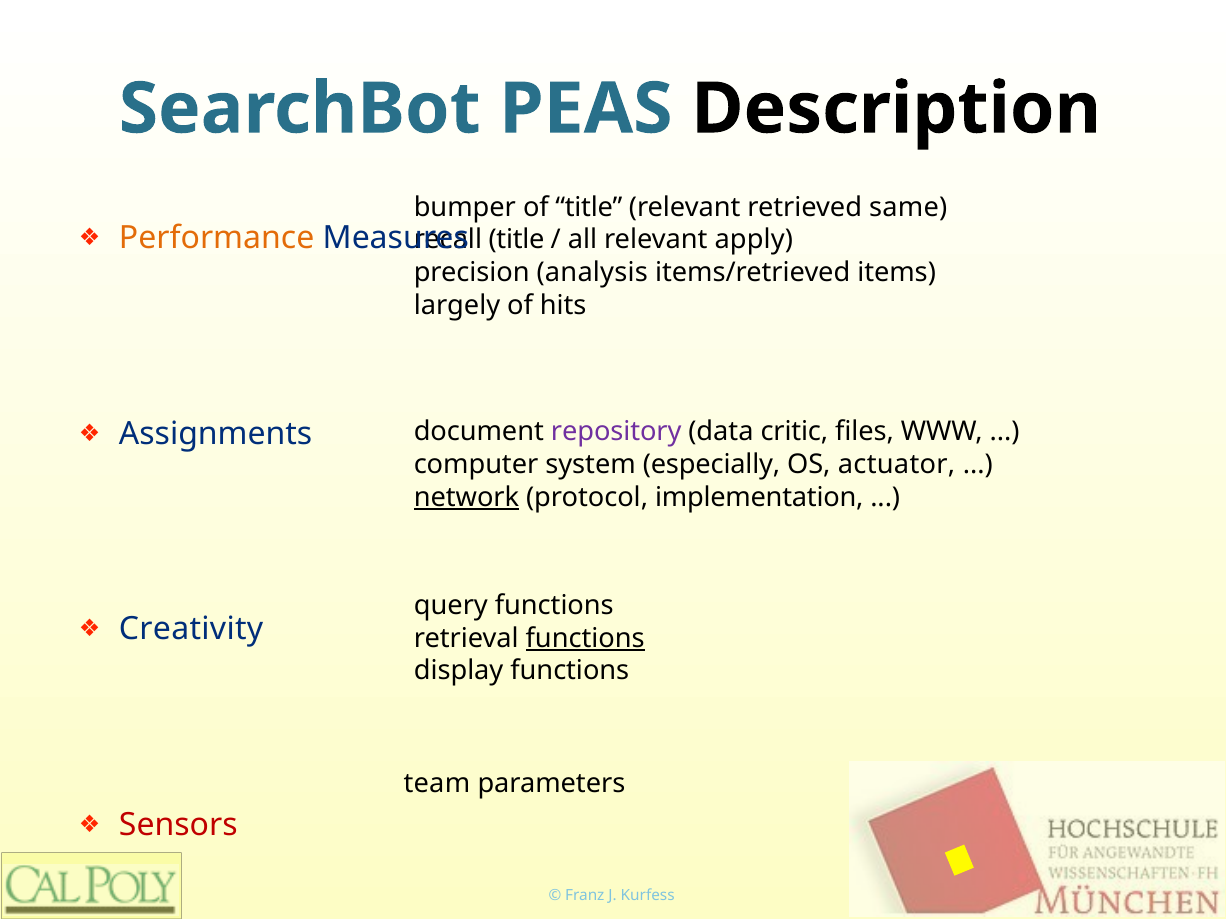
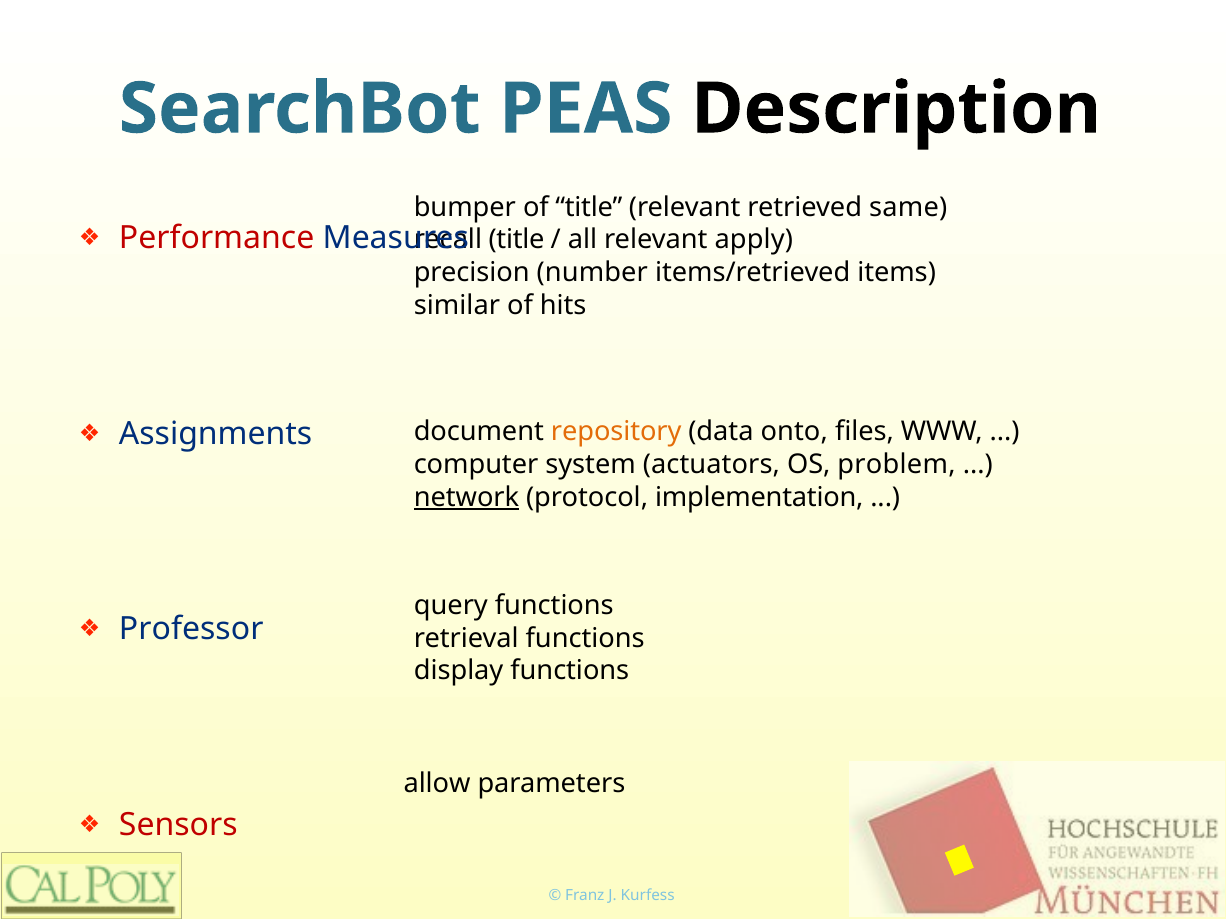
Performance colour: orange -> red (217, 238)
analysis: analysis -> number (592, 273)
largely: largely -> similar (457, 305)
repository colour: purple -> orange (616, 432)
critic: critic -> onto (794, 432)
especially: especially -> actuators (711, 465)
actuator: actuator -> problem (897, 465)
Creativity: Creativity -> Professor (191, 630)
functions underline: present -> none (585, 638)
team: team -> allow (437, 784)
